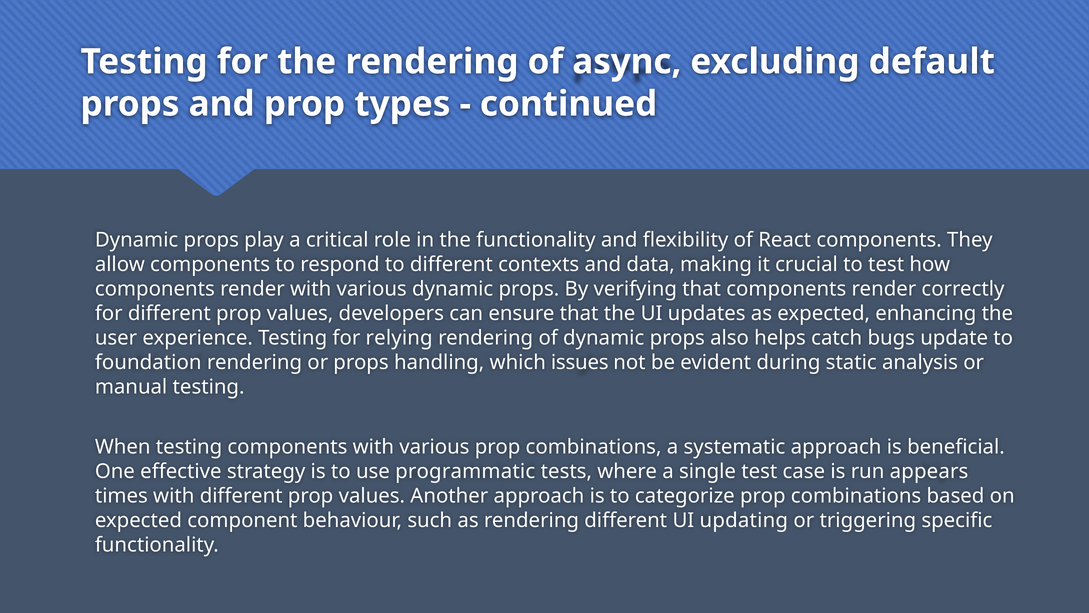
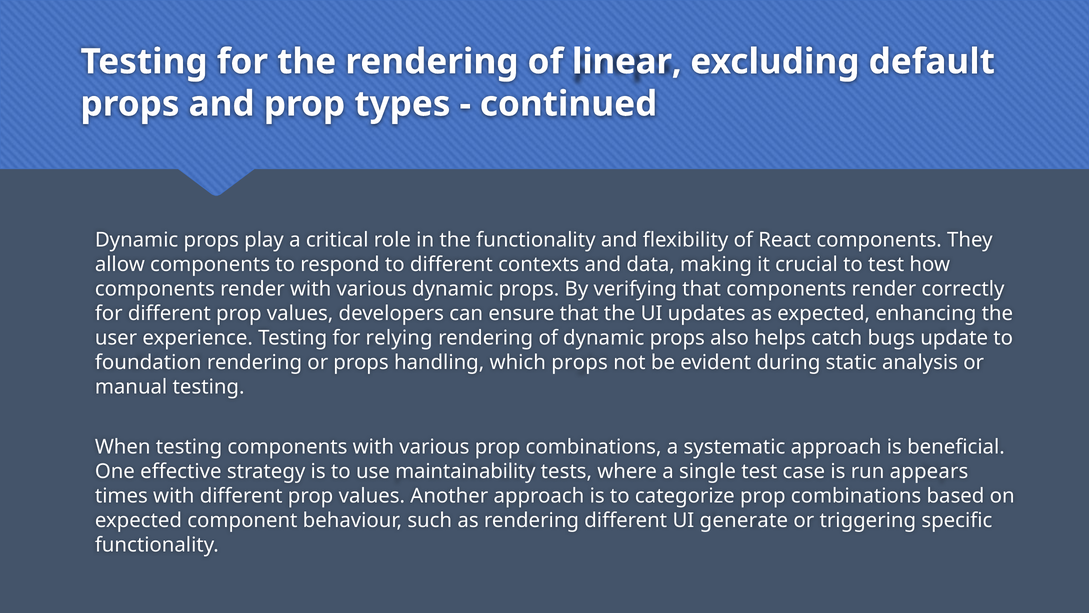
async: async -> linear (627, 62)
which issues: issues -> props (580, 362)
programmatic: programmatic -> maintainability (465, 471)
updating: updating -> generate (744, 520)
